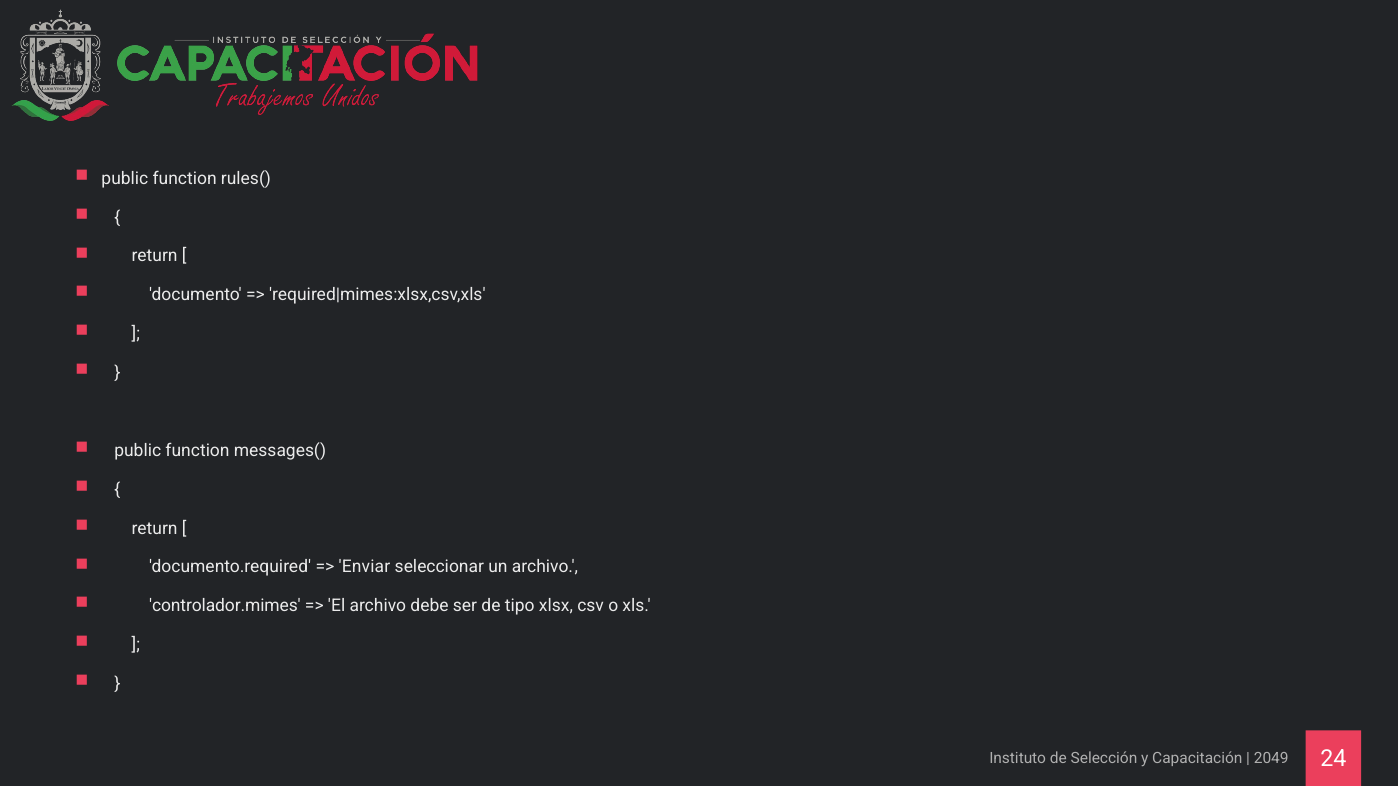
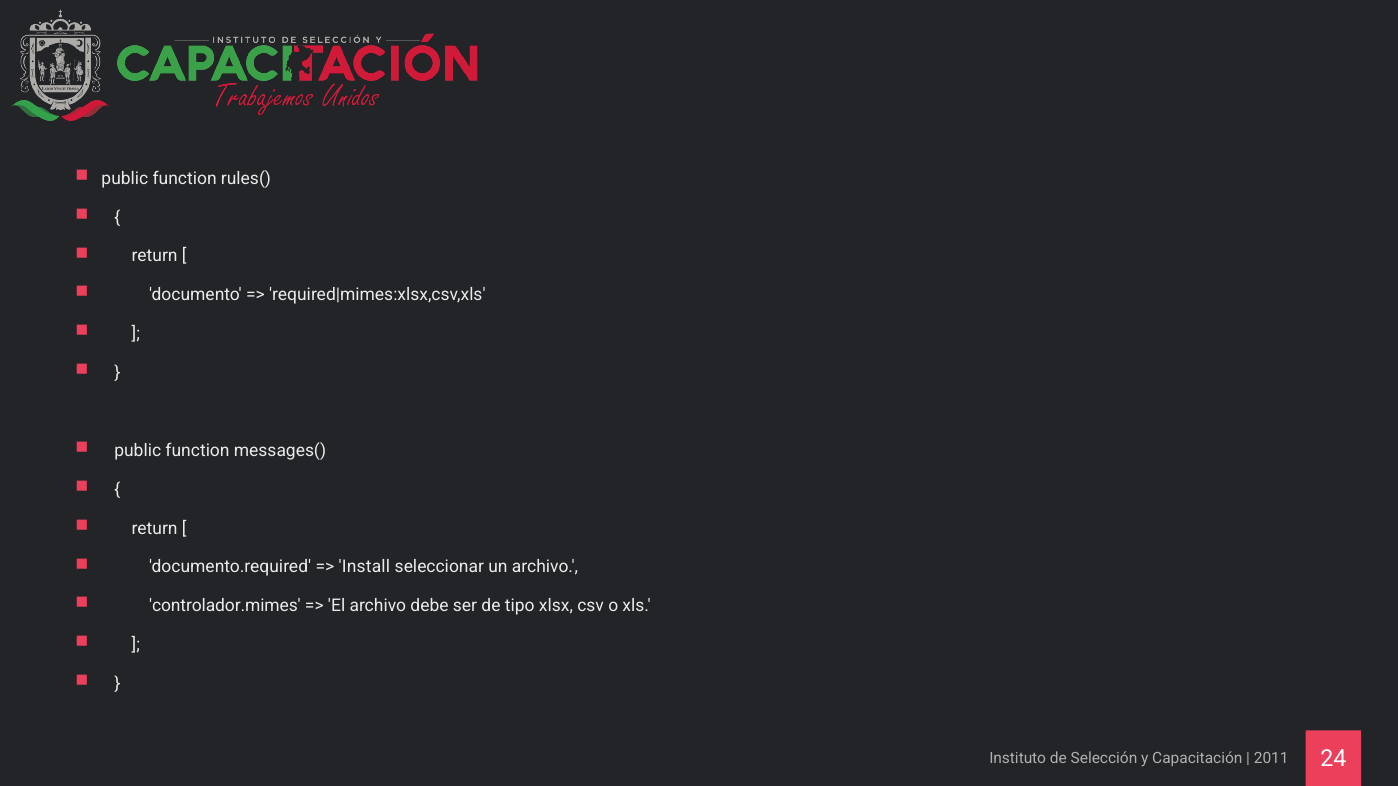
Enviar: Enviar -> Install (364, 567)
2049: 2049 -> 2011 (1271, 758)
